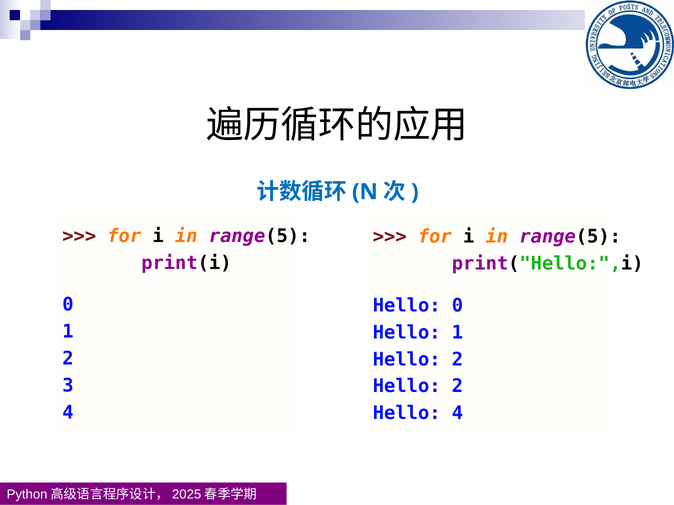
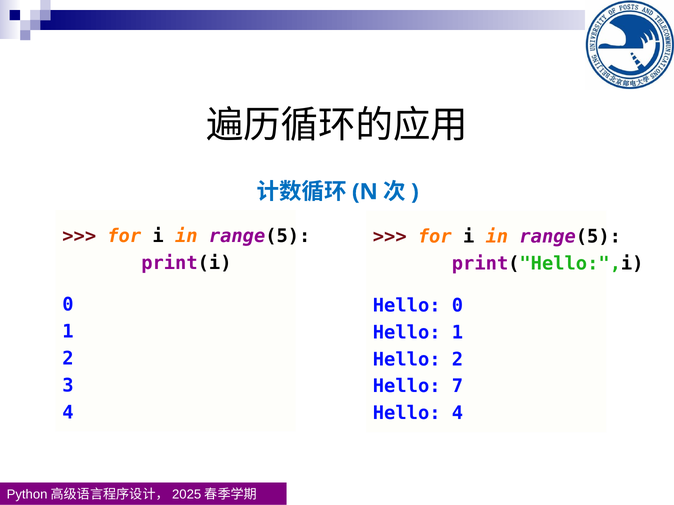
2: 2 -> 7 (458, 387)
